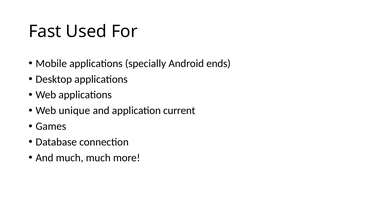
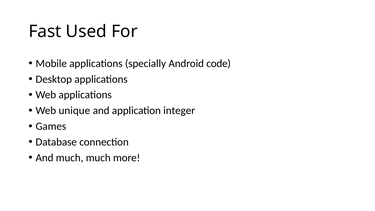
ends: ends -> code (219, 63)
current: current -> integer (179, 111)
